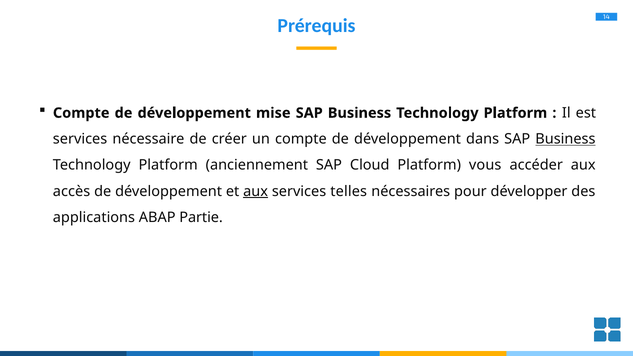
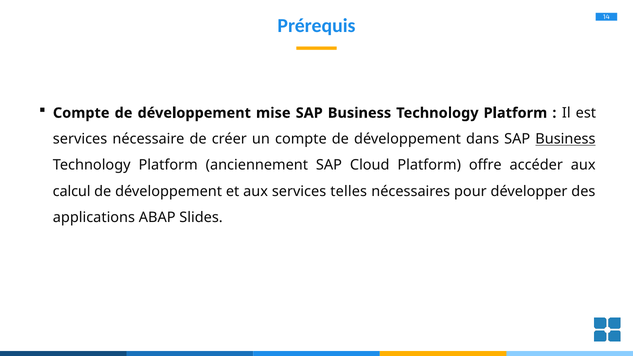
vous: vous -> offre (485, 165)
accès: accès -> calcul (72, 191)
aux underline: present -> none (256, 191)
Partie: Partie -> Slides (201, 217)
